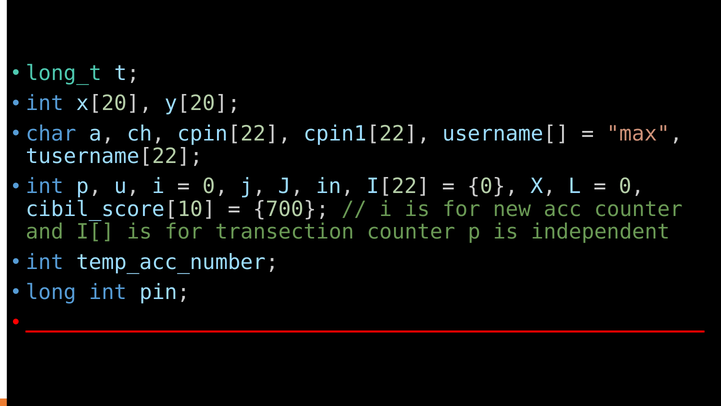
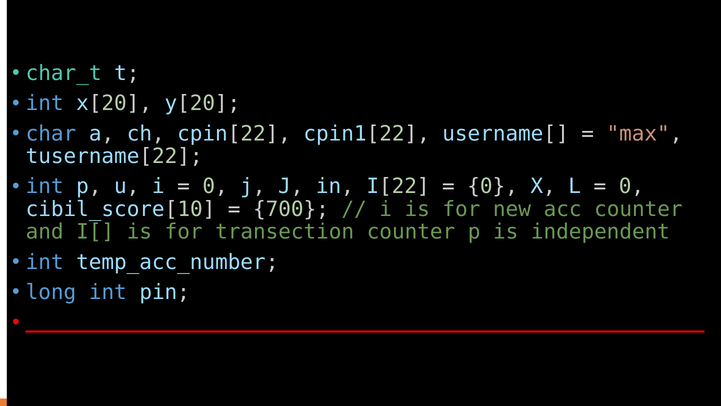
long_t: long_t -> char_t (64, 73)
